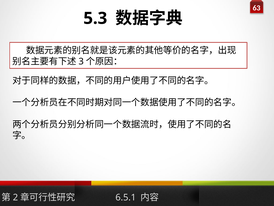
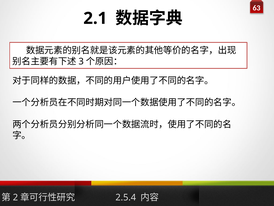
5.3: 5.3 -> 2.1 (95, 18)
6.5.1: 6.5.1 -> 2.5.4 (126, 197)
